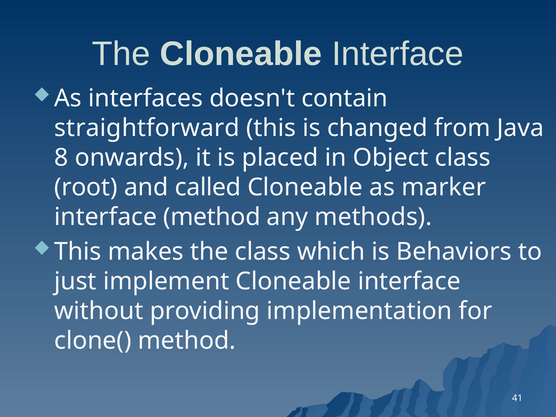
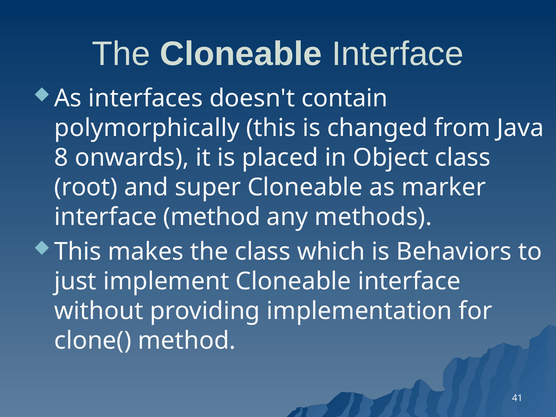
straightforward: straightforward -> polymorphically (147, 128)
called: called -> super (208, 187)
